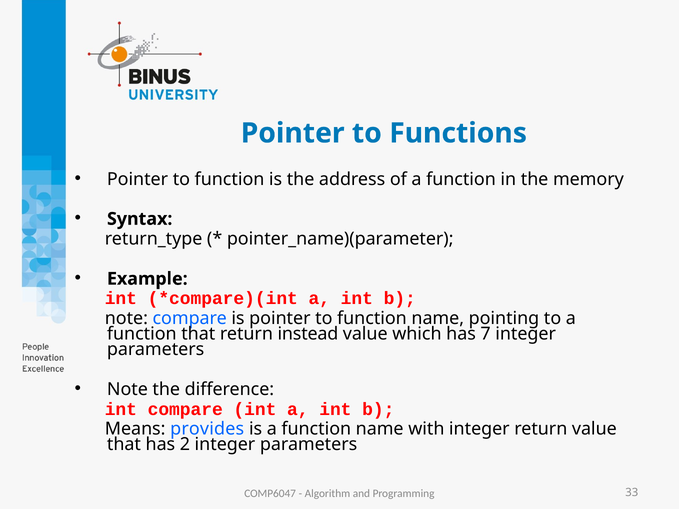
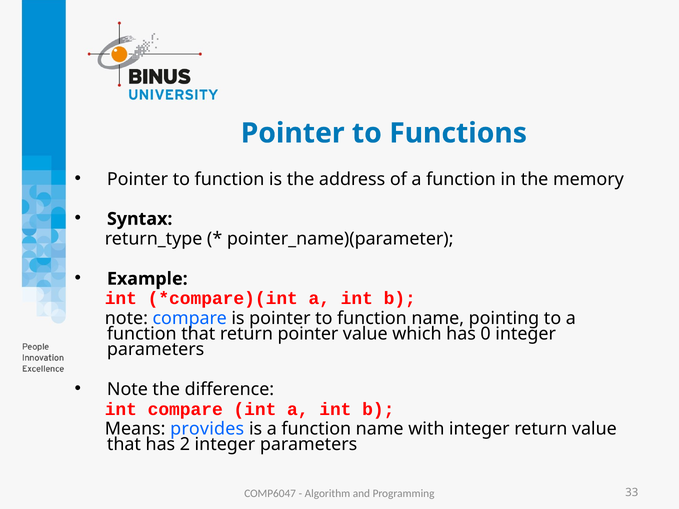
return instead: instead -> pointer (308, 334)
7: 7 -> 0 (486, 334)
